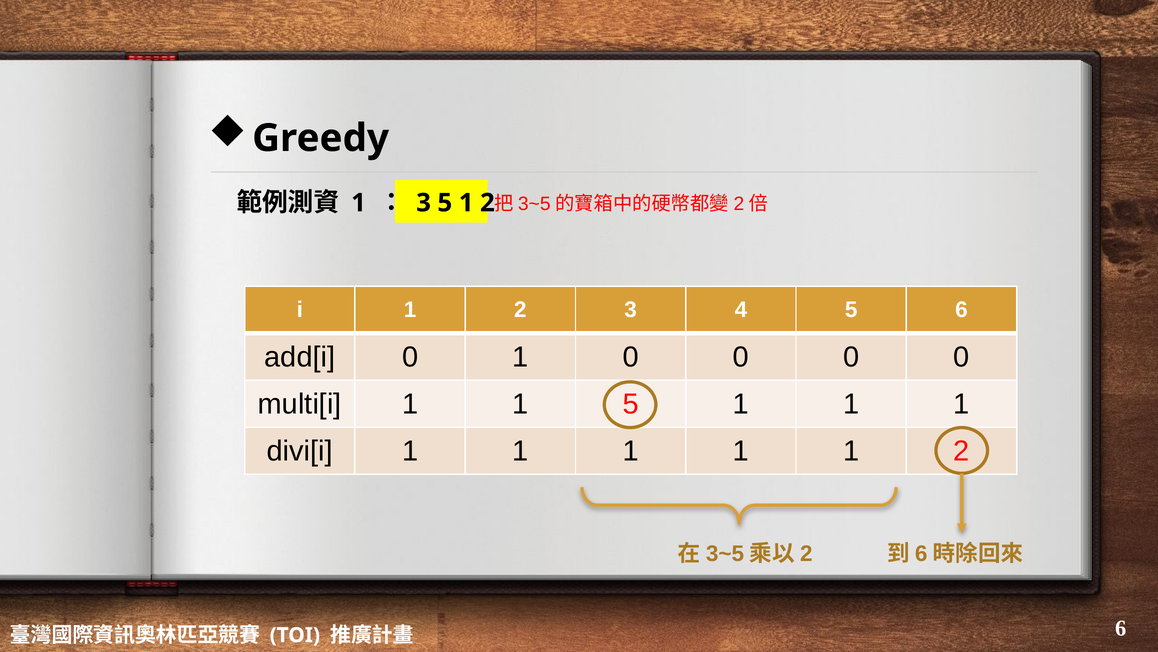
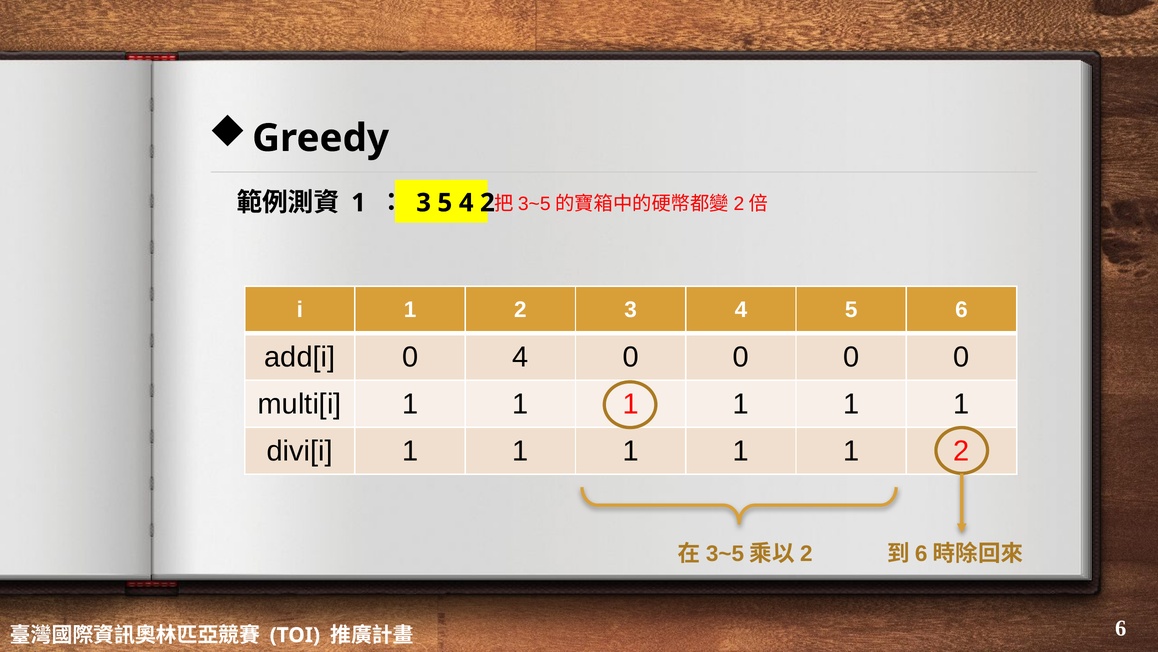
3 5 1: 1 -> 4 (466, 203)
0 1: 1 -> 4 (520, 357)
multi[i 1 1 5: 5 -> 1 (631, 404)
